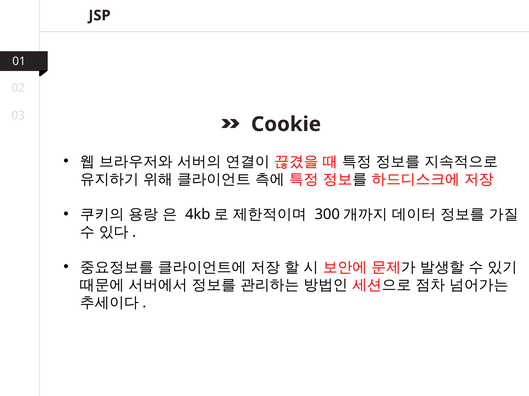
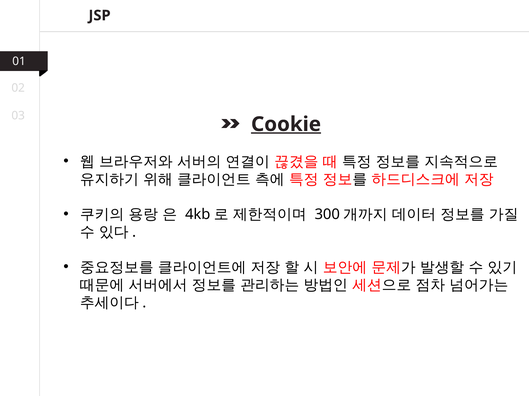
Cookie underline: none -> present (286, 124)
